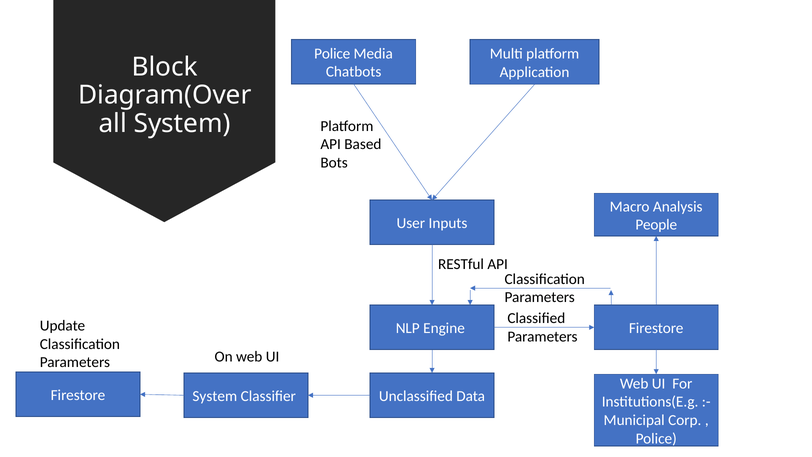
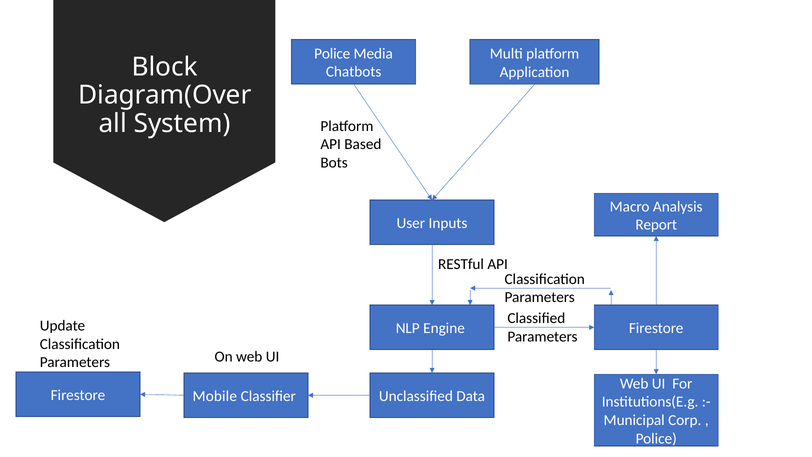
People: People -> Report (656, 225)
System: System -> Mobile (215, 396)
